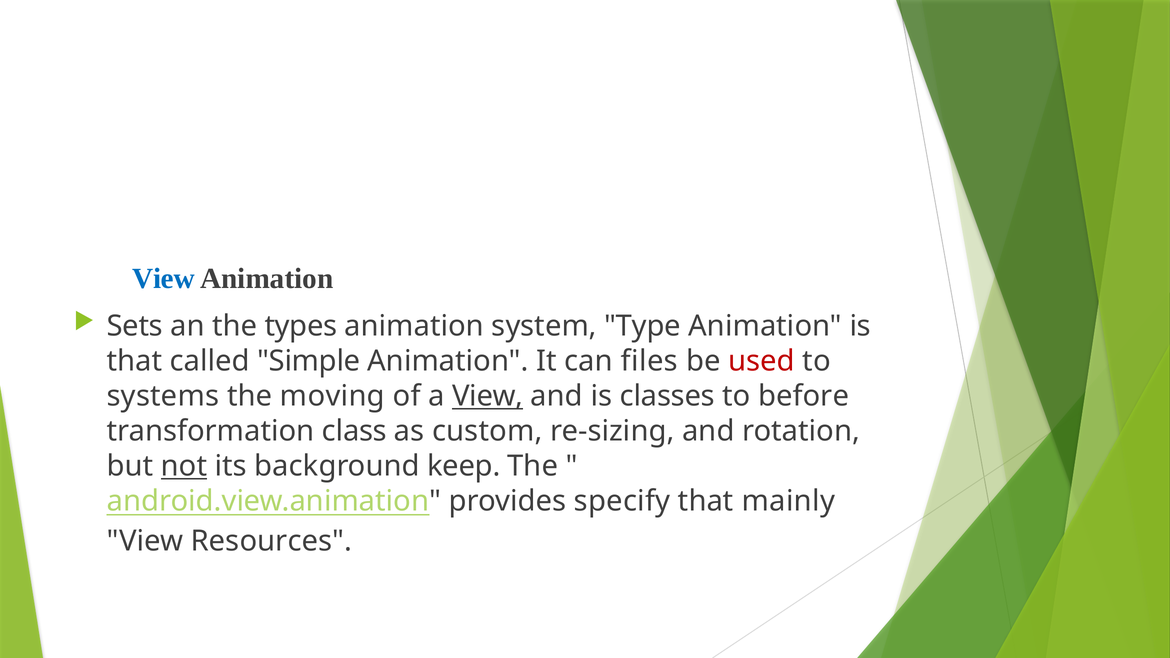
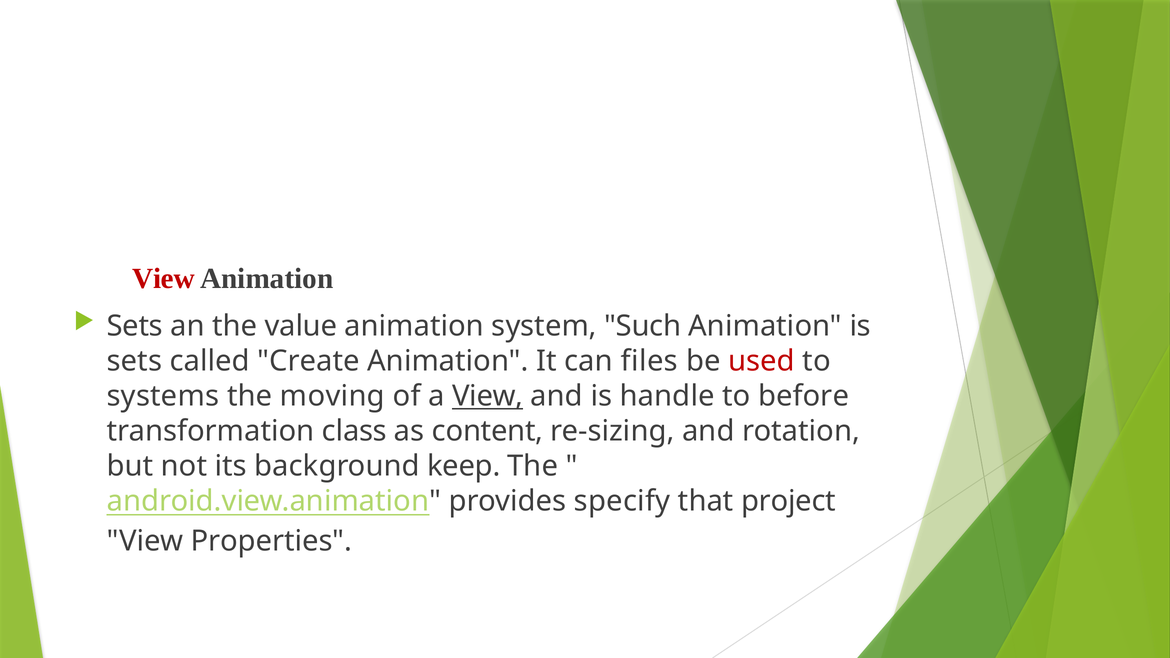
View colour: blue -> red (163, 279)
types: types -> value (301, 326)
Type: Type -> Such (643, 326)
that: that -> sets (134, 361)
Simple: Simple -> Create (309, 361)
classes: classes -> handle (667, 396)
custom: custom -> content (488, 431)
not underline: present -> none (184, 466)
mainly: mainly -> project (789, 501)
Resources: Resources -> Properties (271, 541)
